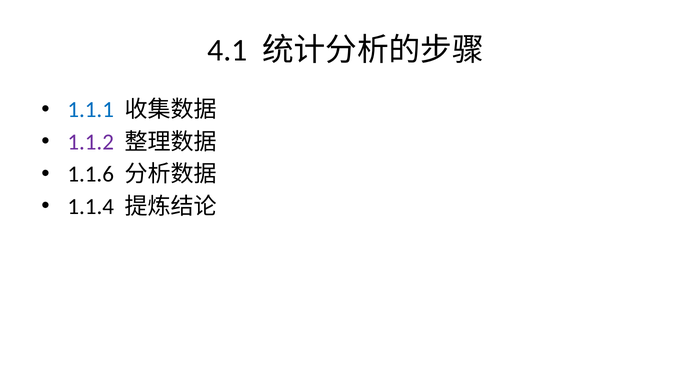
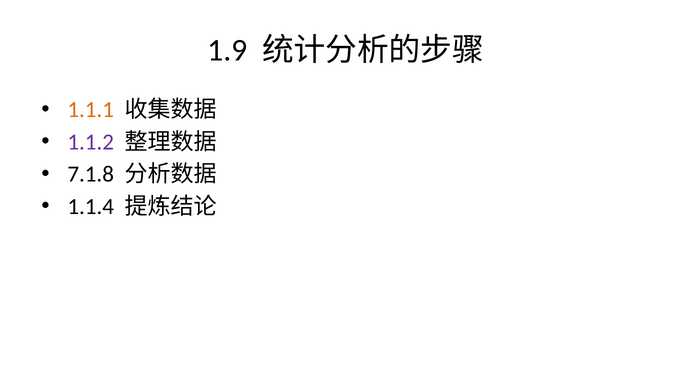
4.1: 4.1 -> 1.9 (227, 50)
1.1.1 colour: blue -> orange (91, 110)
1.1.6: 1.1.6 -> 7.1.8 (91, 174)
